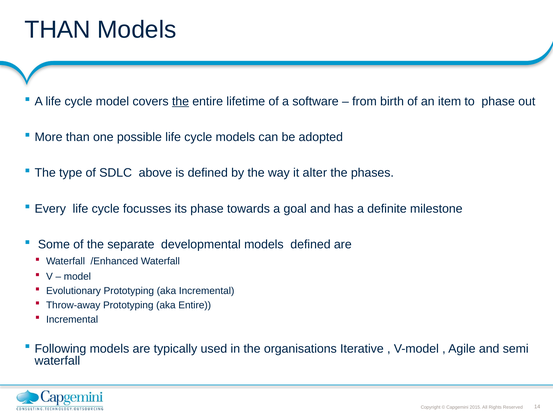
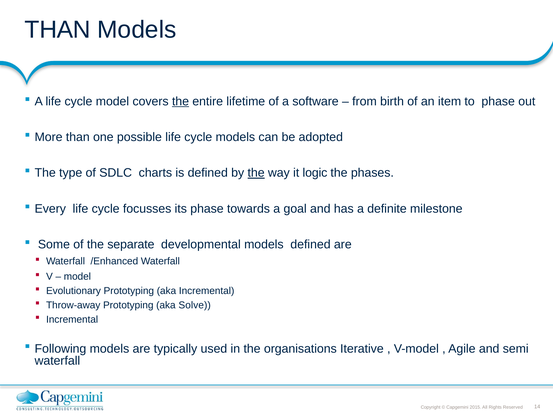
above: above -> charts (155, 173)
the underline: none -> present (256, 173)
alter: alter -> logic (315, 173)
aka Entire: Entire -> Solve (195, 305)
